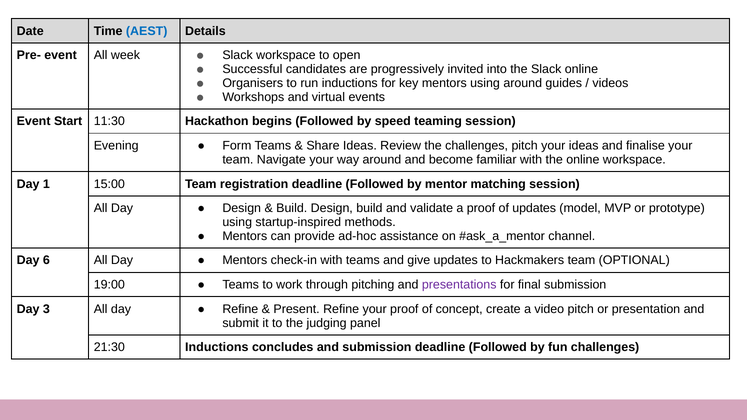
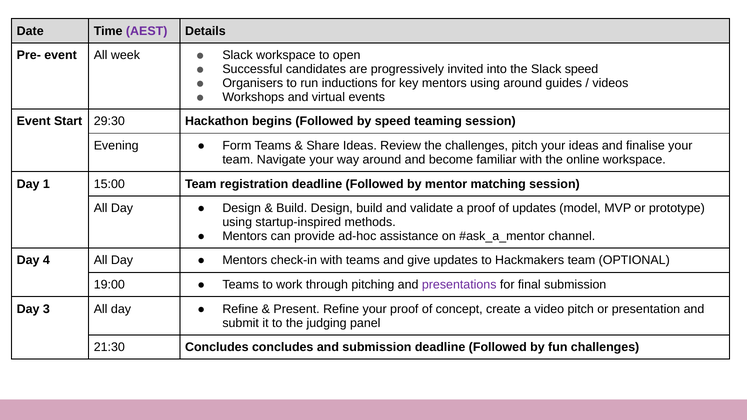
AEST colour: blue -> purple (147, 31)
Slack online: online -> speed (581, 69)
11:30: 11:30 -> 29:30 (109, 121)
6: 6 -> 4 (46, 261)
21:30 Inductions: Inductions -> Concludes (217, 347)
